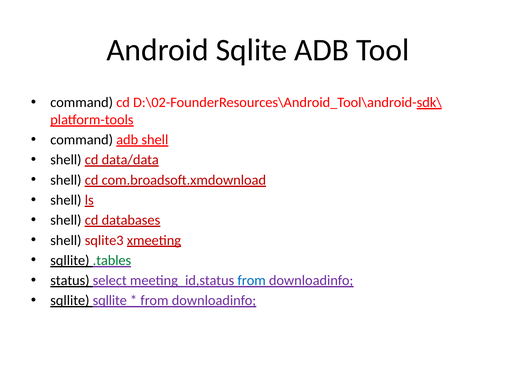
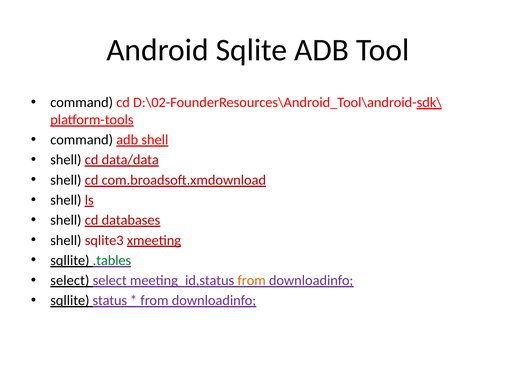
status: status -> select (70, 280)
from colour: blue -> orange (252, 280)
sqllite sqllite: sqllite -> status (110, 301)
